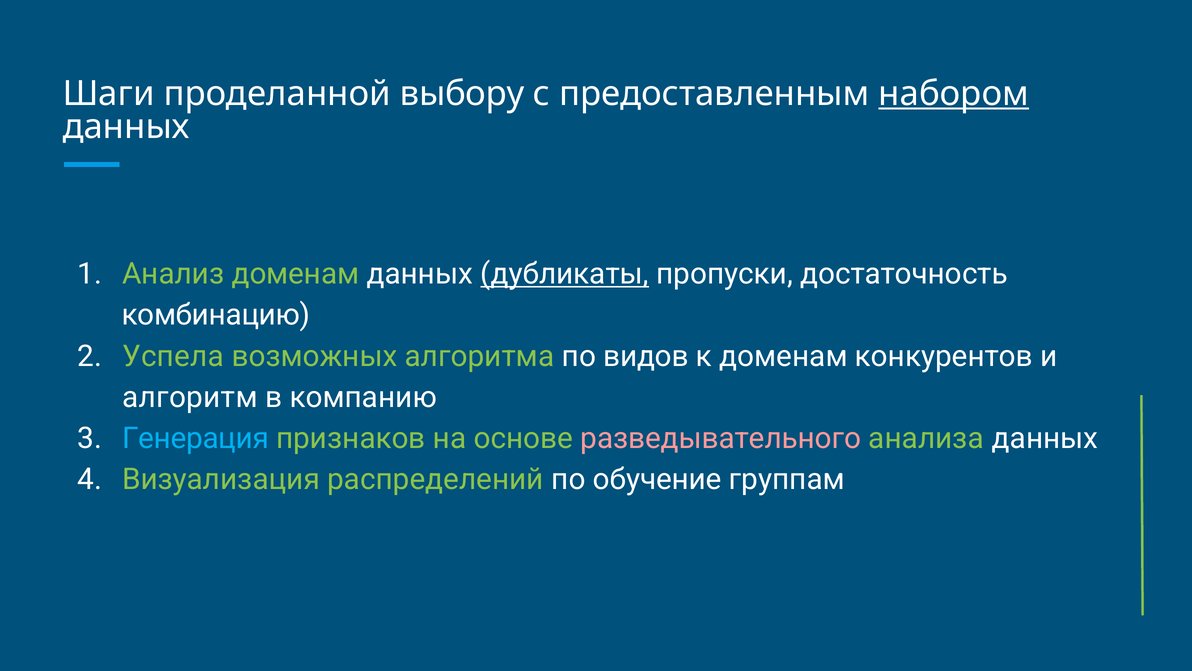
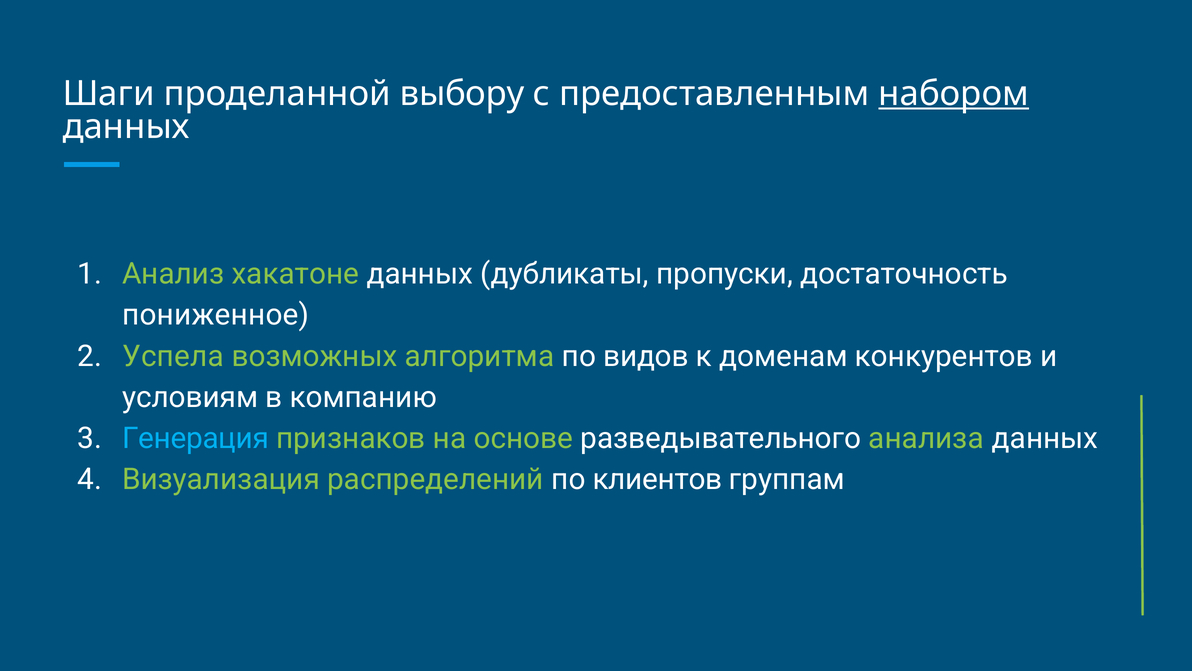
Анализ доменам: доменам -> хакатоне (295, 274)
дубликаты underline: present -> none (565, 274)
комбинацию: комбинацию -> пониженное (216, 315)
алгоритм: алгоритм -> условиям (190, 397)
разведывательного colour: pink -> white (721, 438)
обучение: обучение -> клиентов (657, 479)
